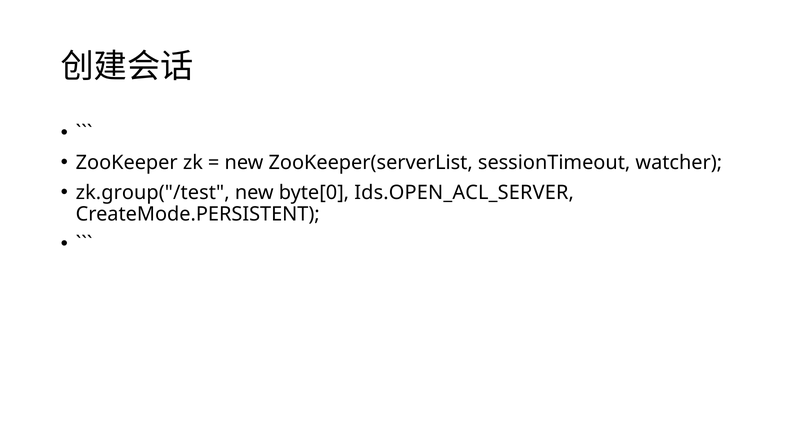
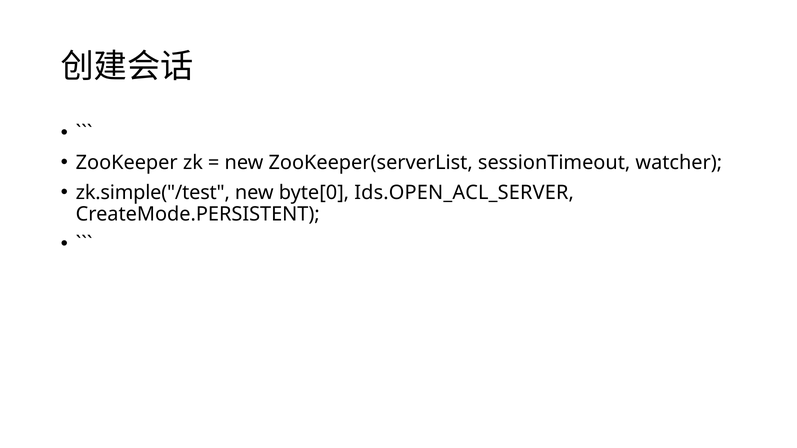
zk.group("/test: zk.group("/test -> zk.simple("/test (153, 193)
